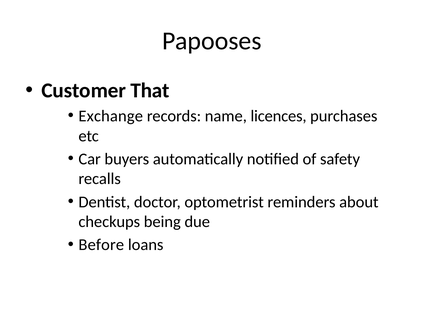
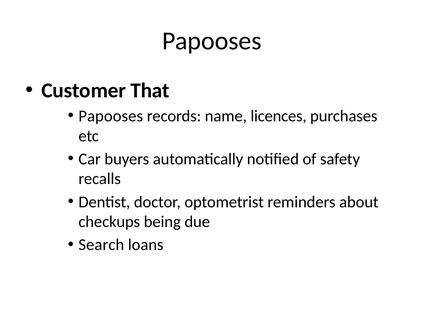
Exchange: Exchange -> Papooses (111, 116)
Before: Before -> Search (101, 245)
